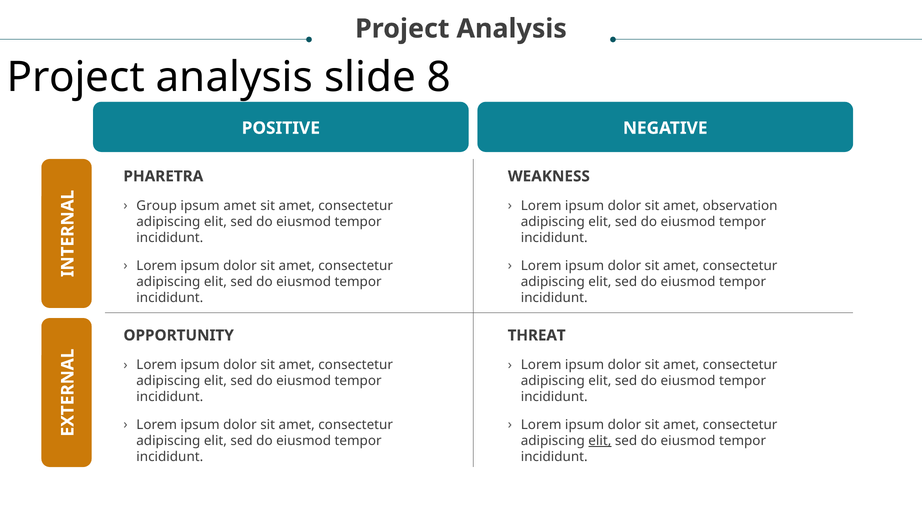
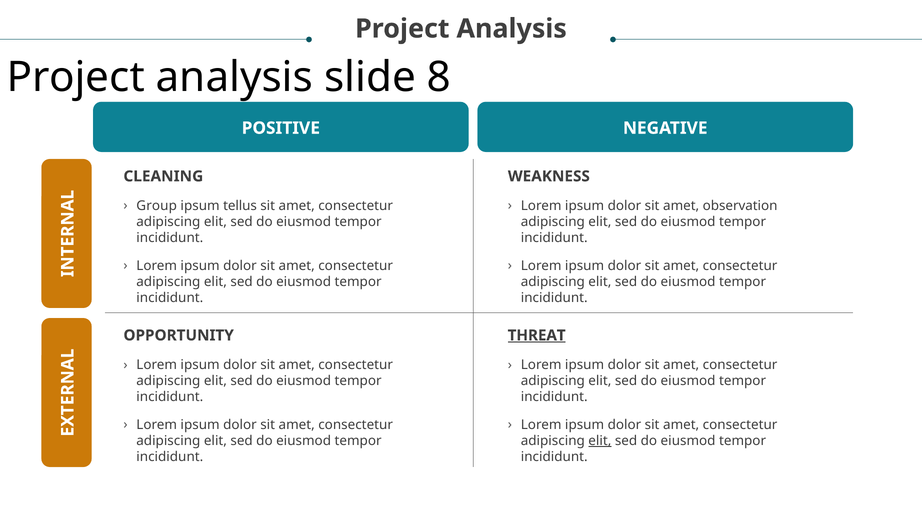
PHARETRA: PHARETRA -> CLEANING (163, 177)
ipsum amet: amet -> tellus (240, 206)
THREAT underline: none -> present (537, 336)
